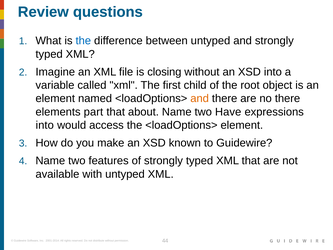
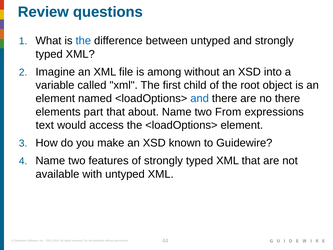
closing: closing -> among (164, 72)
and colour: orange -> blue (200, 98)
Have: Have -> From (228, 112)
into: into -> text (45, 125)
